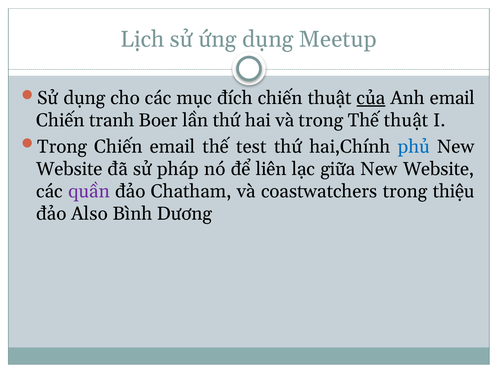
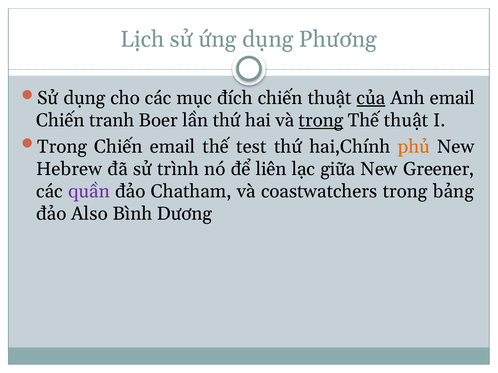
Meetup: Meetup -> Phương (338, 39)
trong underline: none -> present (321, 121)
phủ colour: blue -> orange (414, 147)
Website: Website -> Hebrew (69, 169)
pháp: pháp -> trình (178, 169)
giữa New Website: Website -> Greener (439, 169)
thiệu: thiệu -> bảng (454, 192)
